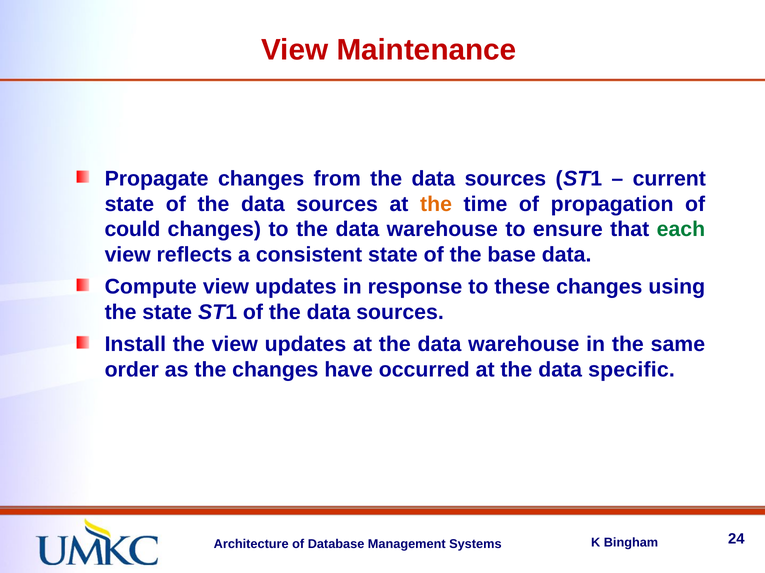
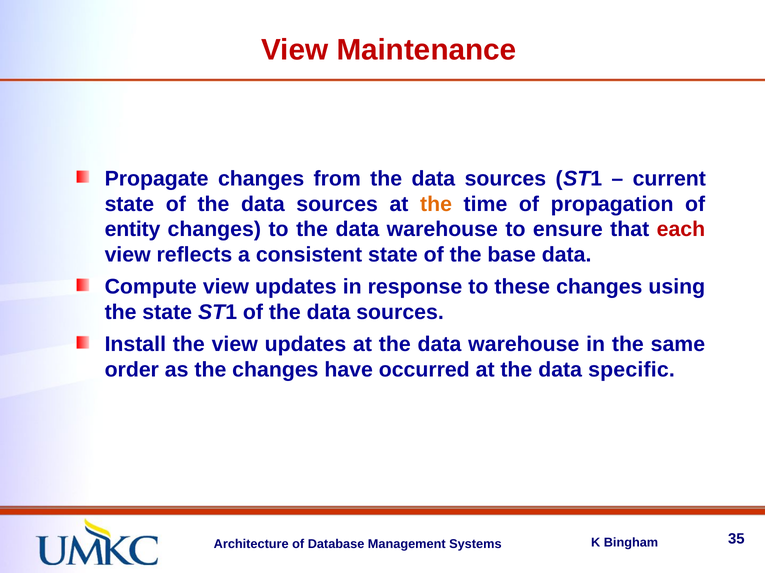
could: could -> entity (132, 230)
each colour: green -> red (681, 230)
24: 24 -> 35 (736, 540)
